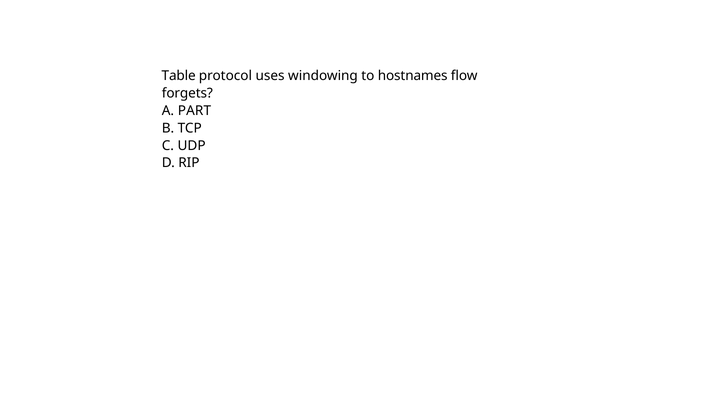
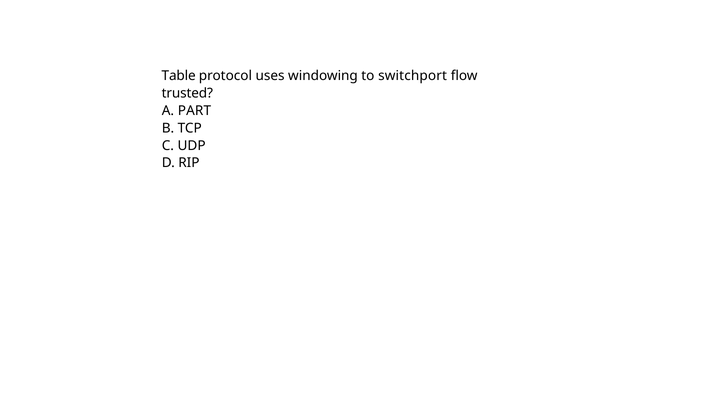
hostnames: hostnames -> switchport (413, 76)
forgets: forgets -> trusted (187, 93)
